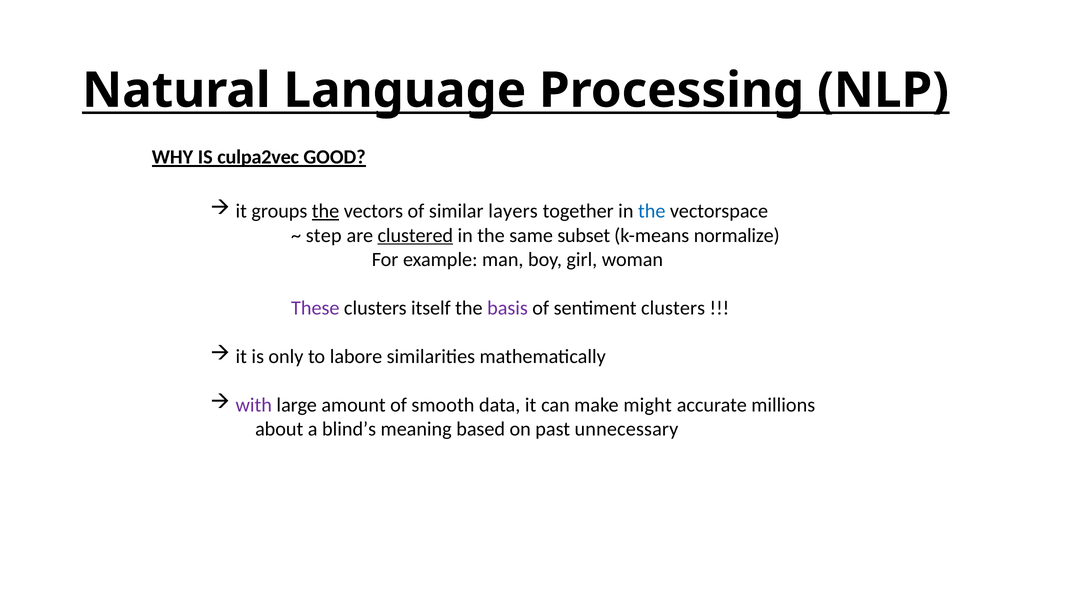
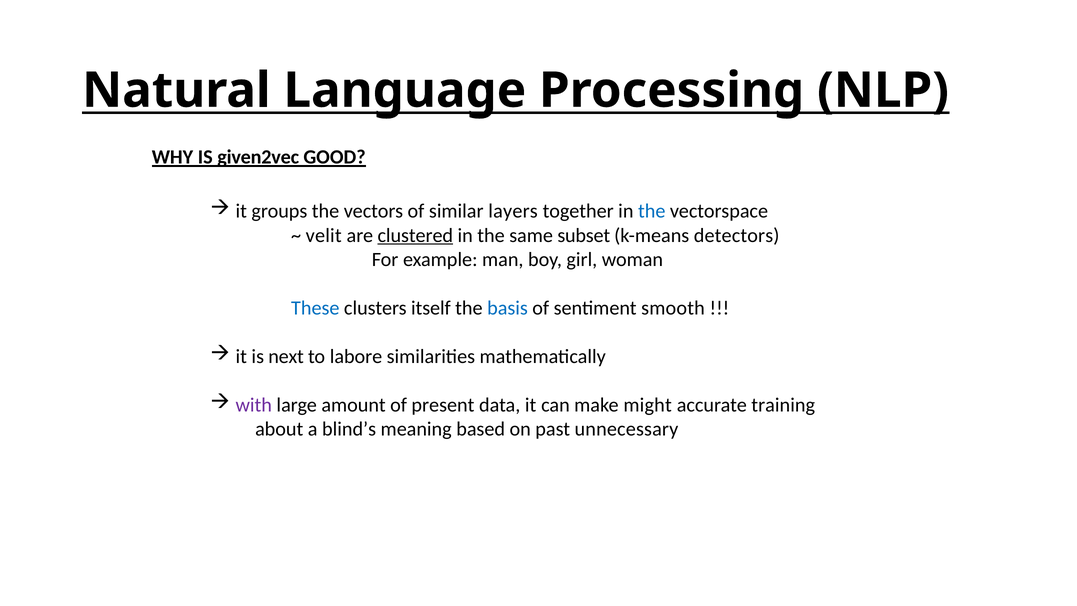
culpa2vec: culpa2vec -> given2vec (258, 157)
the underline: present -> none (326, 211)
step: step -> velit (324, 235)
normalize: normalize -> detectors (737, 235)
These colour: purple -> blue (315, 308)
basis colour: purple -> blue (508, 308)
sentiment clusters: clusters -> smooth (673, 308)
only: only -> next (286, 356)
smooth: smooth -> present (443, 405)
millions: millions -> training (783, 405)
